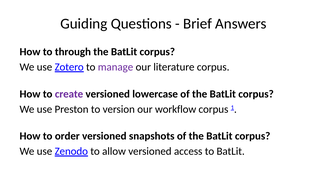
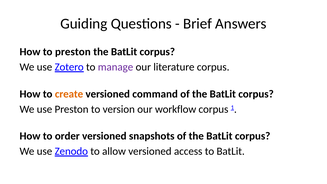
to through: through -> preston (73, 52)
create colour: purple -> orange (69, 94)
lowercase: lowercase -> command (155, 94)
